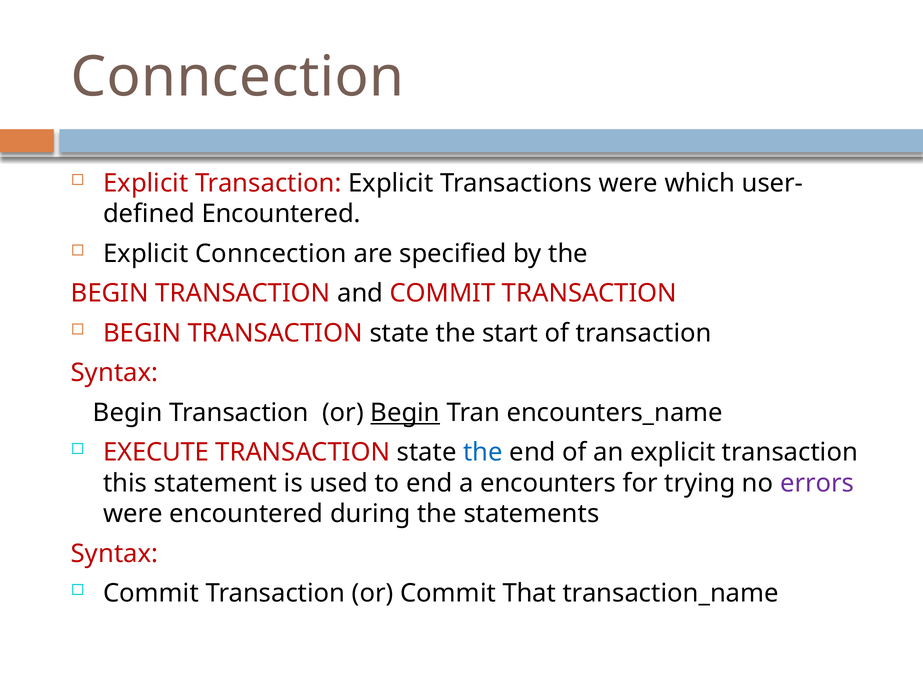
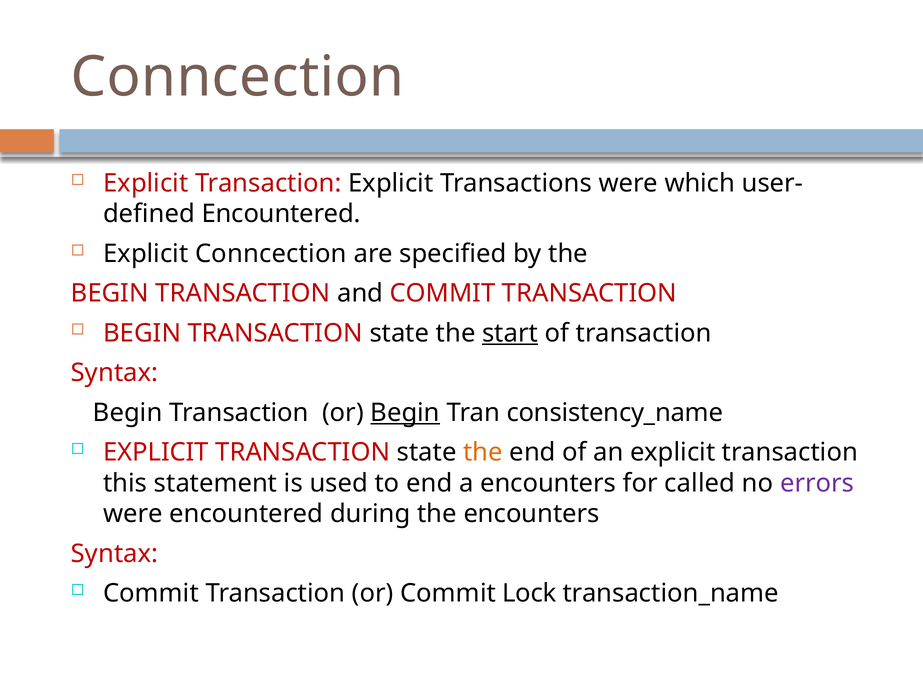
start underline: none -> present (510, 333)
encounters_name: encounters_name -> consistency_name (615, 413)
EXECUTE: EXECUTE -> EXPLICIT (156, 453)
the colour: blue -> orange (483, 453)
trying: trying -> called (700, 483)
the statements: statements -> encounters (532, 514)
That: That -> Lock (529, 594)
